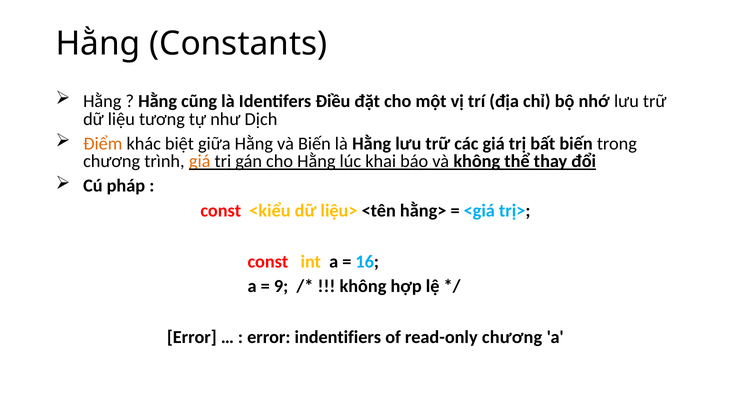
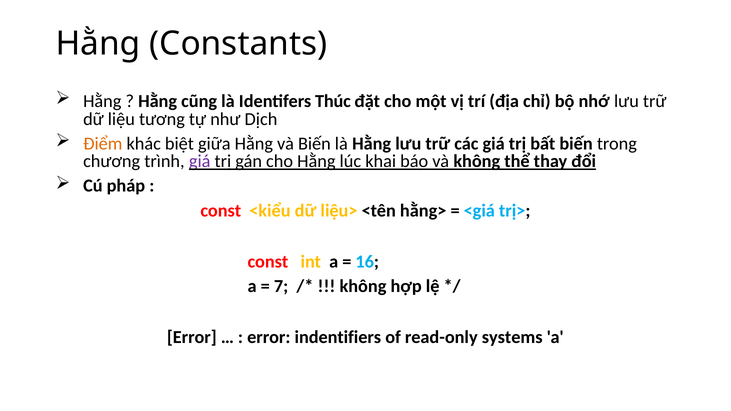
Điều: Điều -> Thúc (333, 101)
giá colour: orange -> purple (200, 161)
9: 9 -> 7 (281, 286)
read-only chương: chương -> systems (512, 338)
